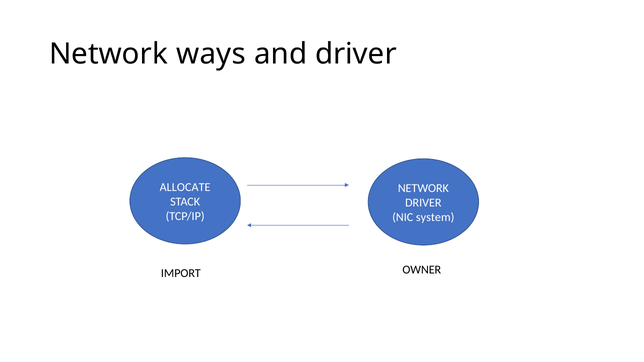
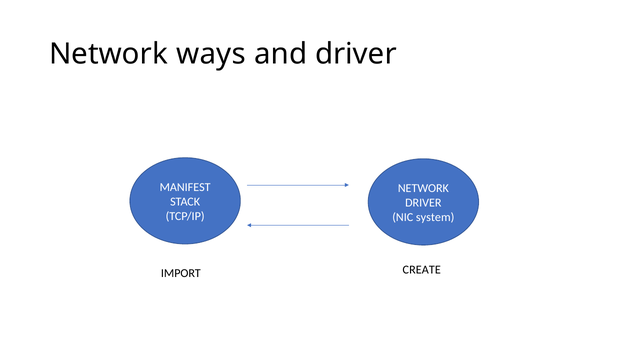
ALLOCATE: ALLOCATE -> MANIFEST (185, 187)
OWNER: OWNER -> CREATE (422, 270)
